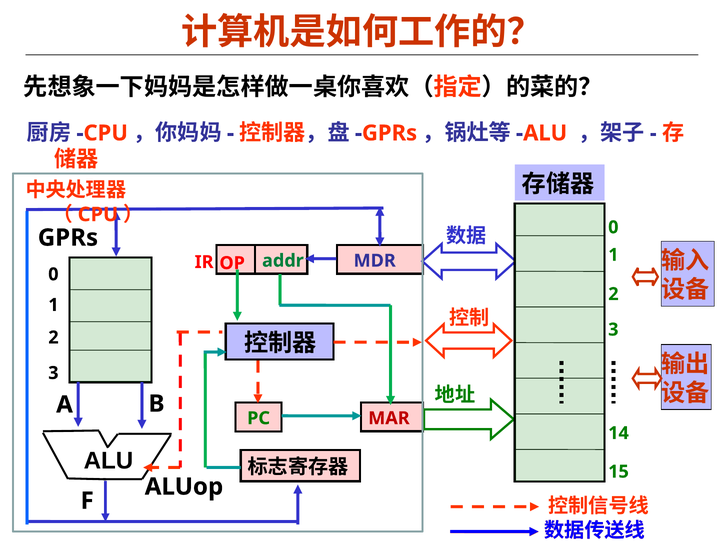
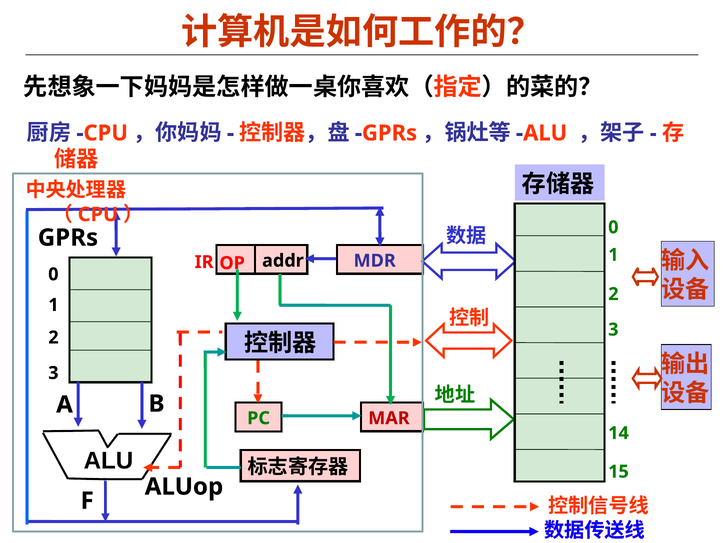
addr colour: green -> black (283, 261)
